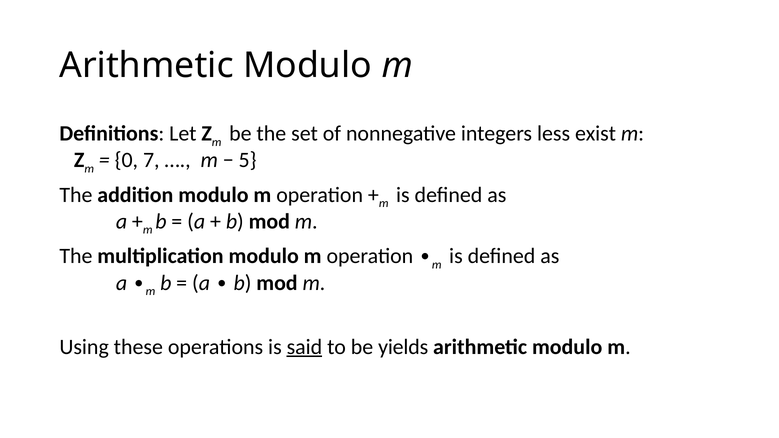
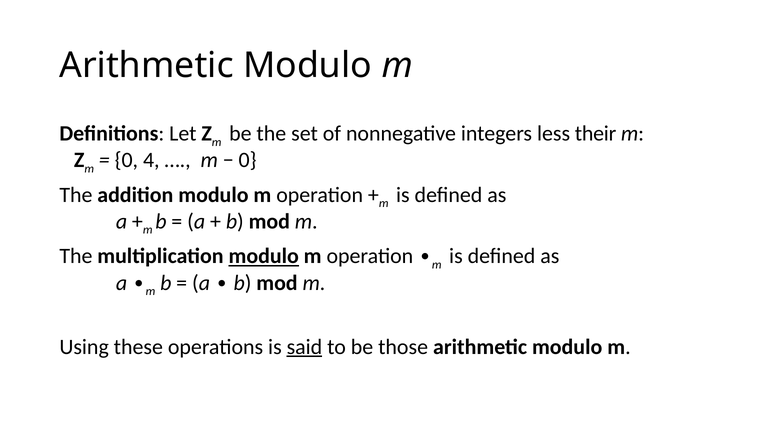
exist: exist -> their (596, 134)
7: 7 -> 4 (151, 160)
5: 5 -> 0 (248, 160)
modulo underline: none -> present (264, 256)
yields: yields -> those (403, 347)
